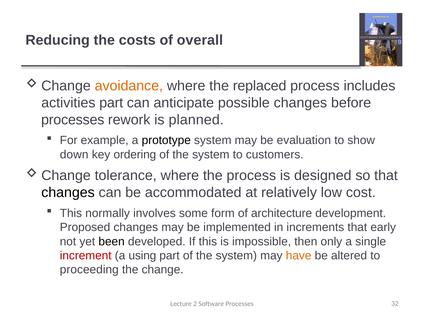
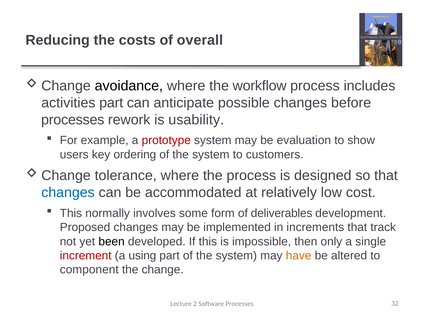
avoidance colour: orange -> black (129, 86)
replaced: replaced -> workflow (260, 86)
planned: planned -> usability (196, 120)
prototype colour: black -> red (166, 140)
down: down -> users (74, 155)
changes colour: black -> blue (68, 192)
architecture: architecture -> deliverables (282, 213)
early: early -> track (383, 227)
proceeding: proceeding -> component (89, 270)
